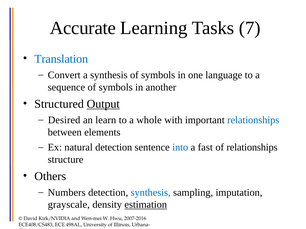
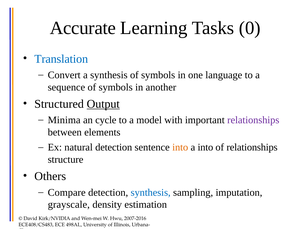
7: 7 -> 0 (250, 28)
Desired: Desired -> Minima (64, 120)
learn: learn -> cycle (106, 120)
whole: whole -> model (149, 120)
relationships colour: blue -> purple (253, 120)
into colour: blue -> orange (180, 148)
a fast: fast -> into (205, 148)
Numbers: Numbers -> Compare (67, 193)
estimation underline: present -> none (146, 205)
